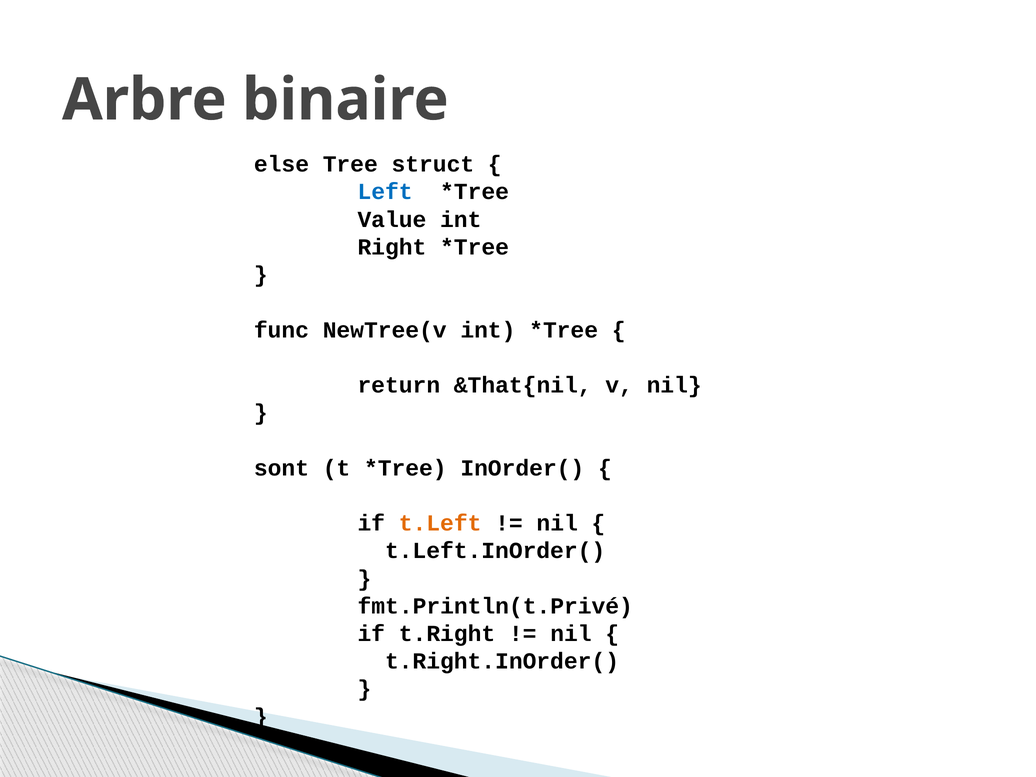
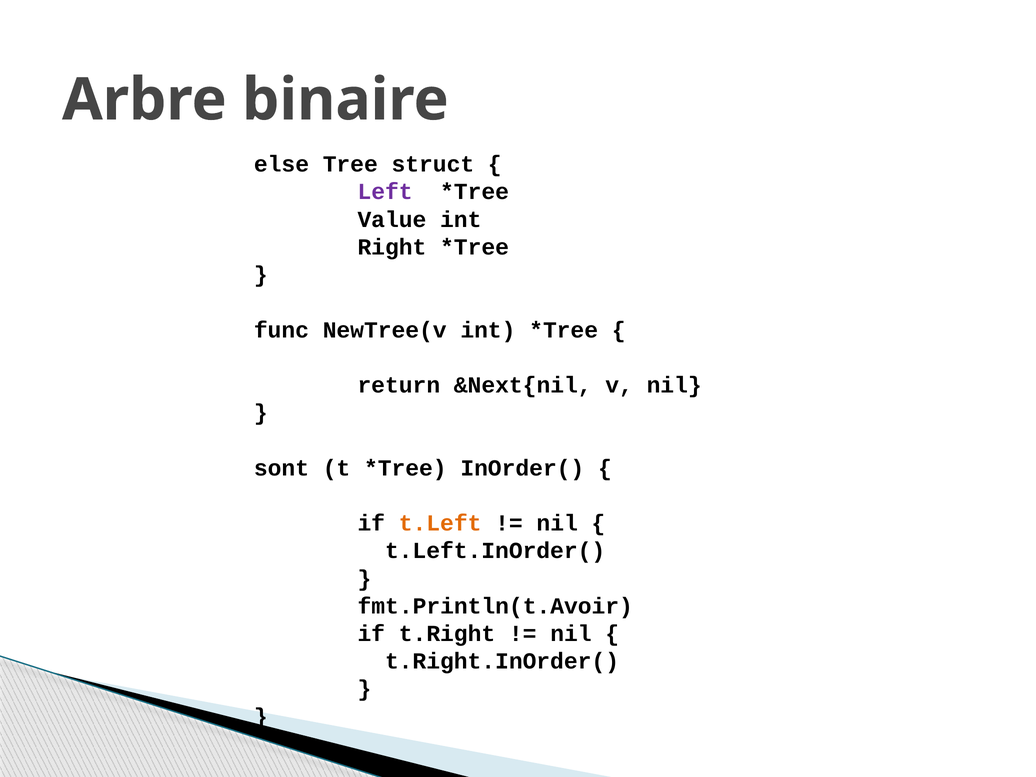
Left colour: blue -> purple (385, 192)
&That{nil: &That{nil -> &Next{nil (523, 385)
fmt.Println(t.Privé: fmt.Println(t.Privé -> fmt.Println(t.Avoir (495, 606)
